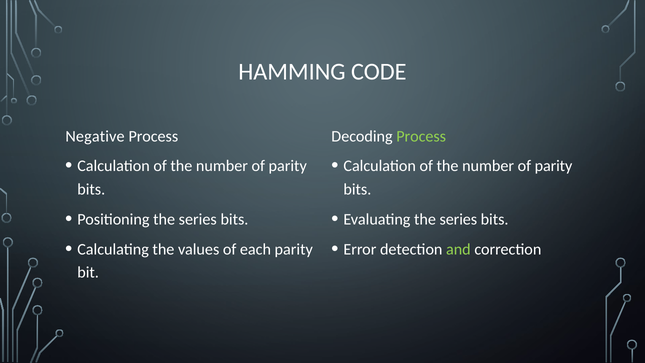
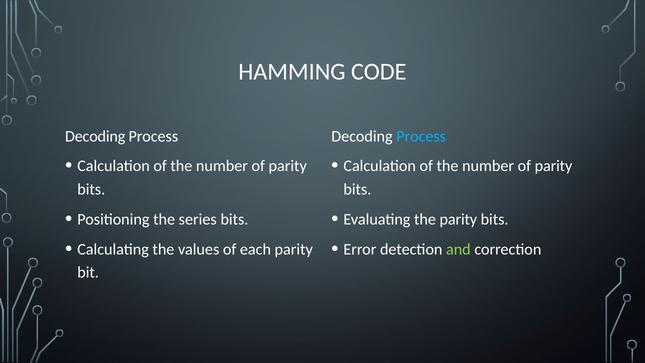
Negative: Negative -> Decoding (95, 136)
Process colour: light green -> light blue (421, 136)
Evaluating the series: series -> parity (458, 219)
